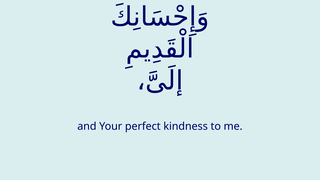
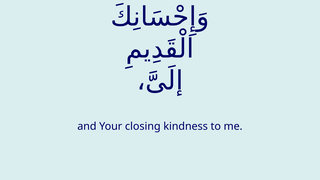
perfect: perfect -> closing (143, 126)
